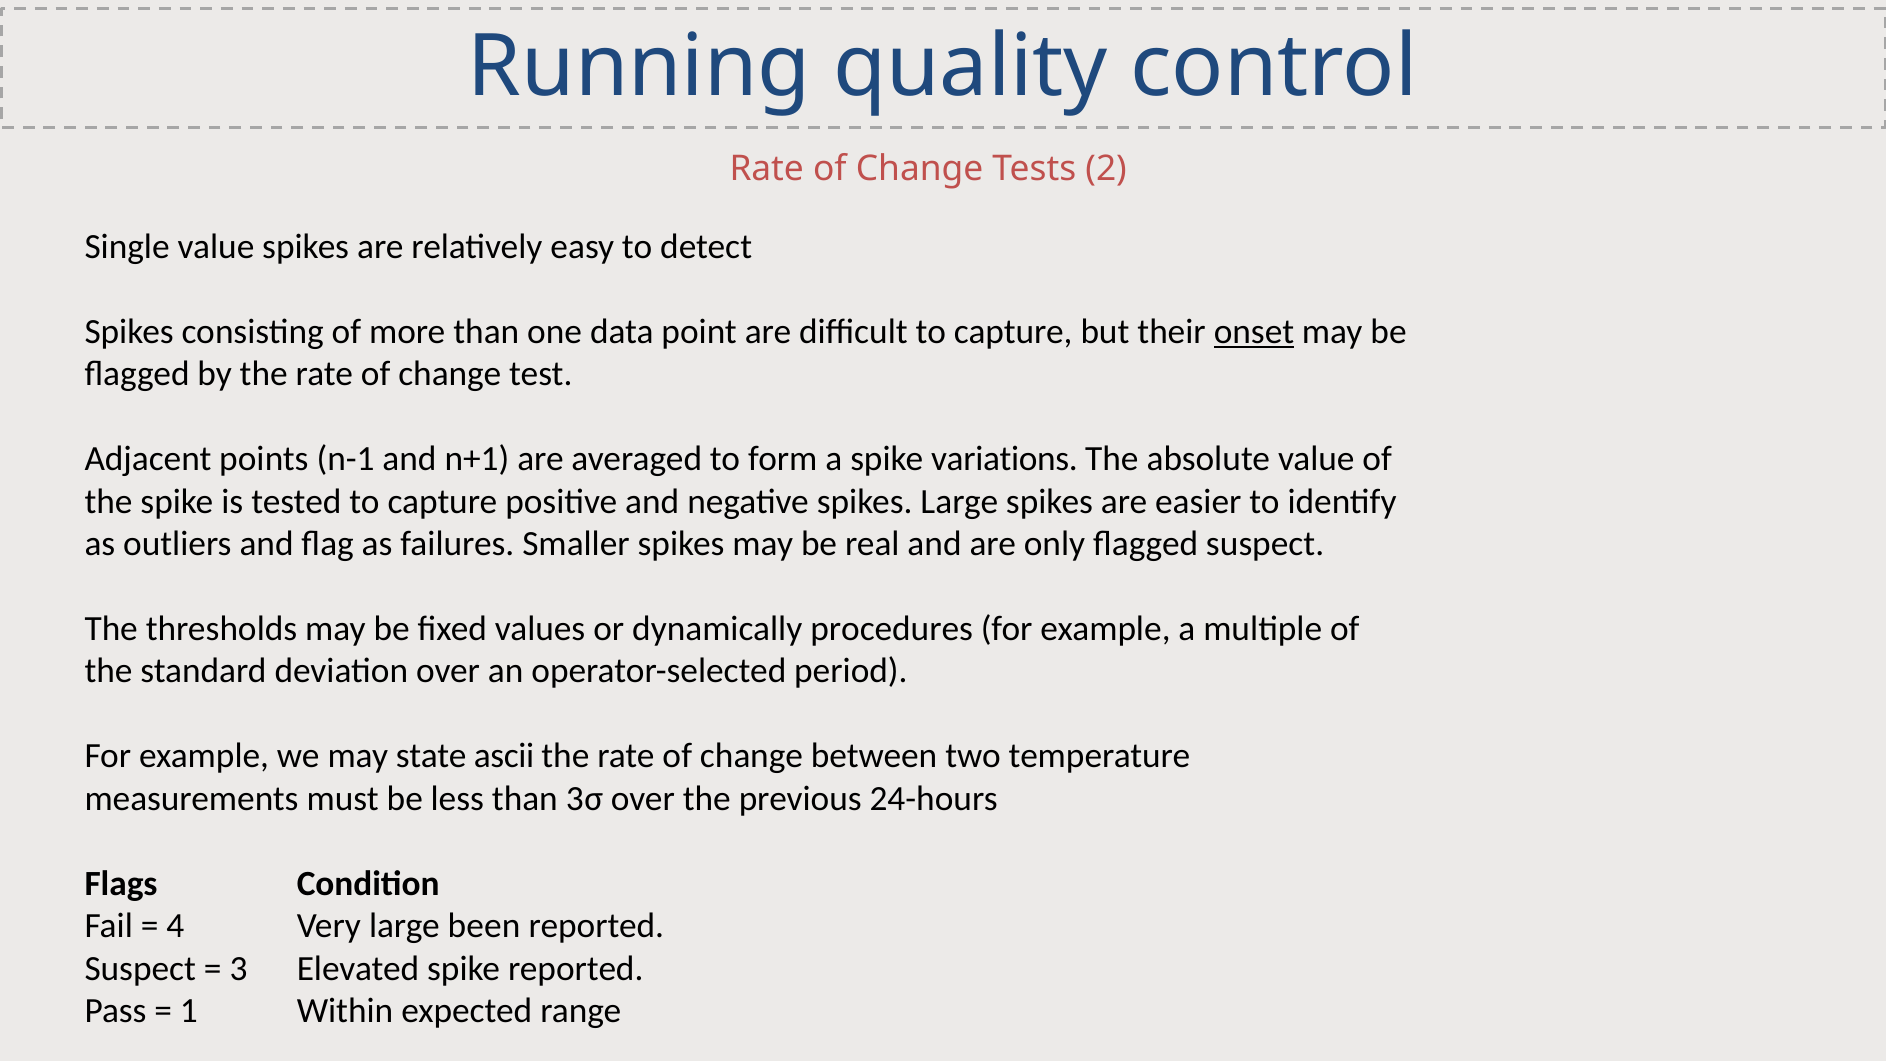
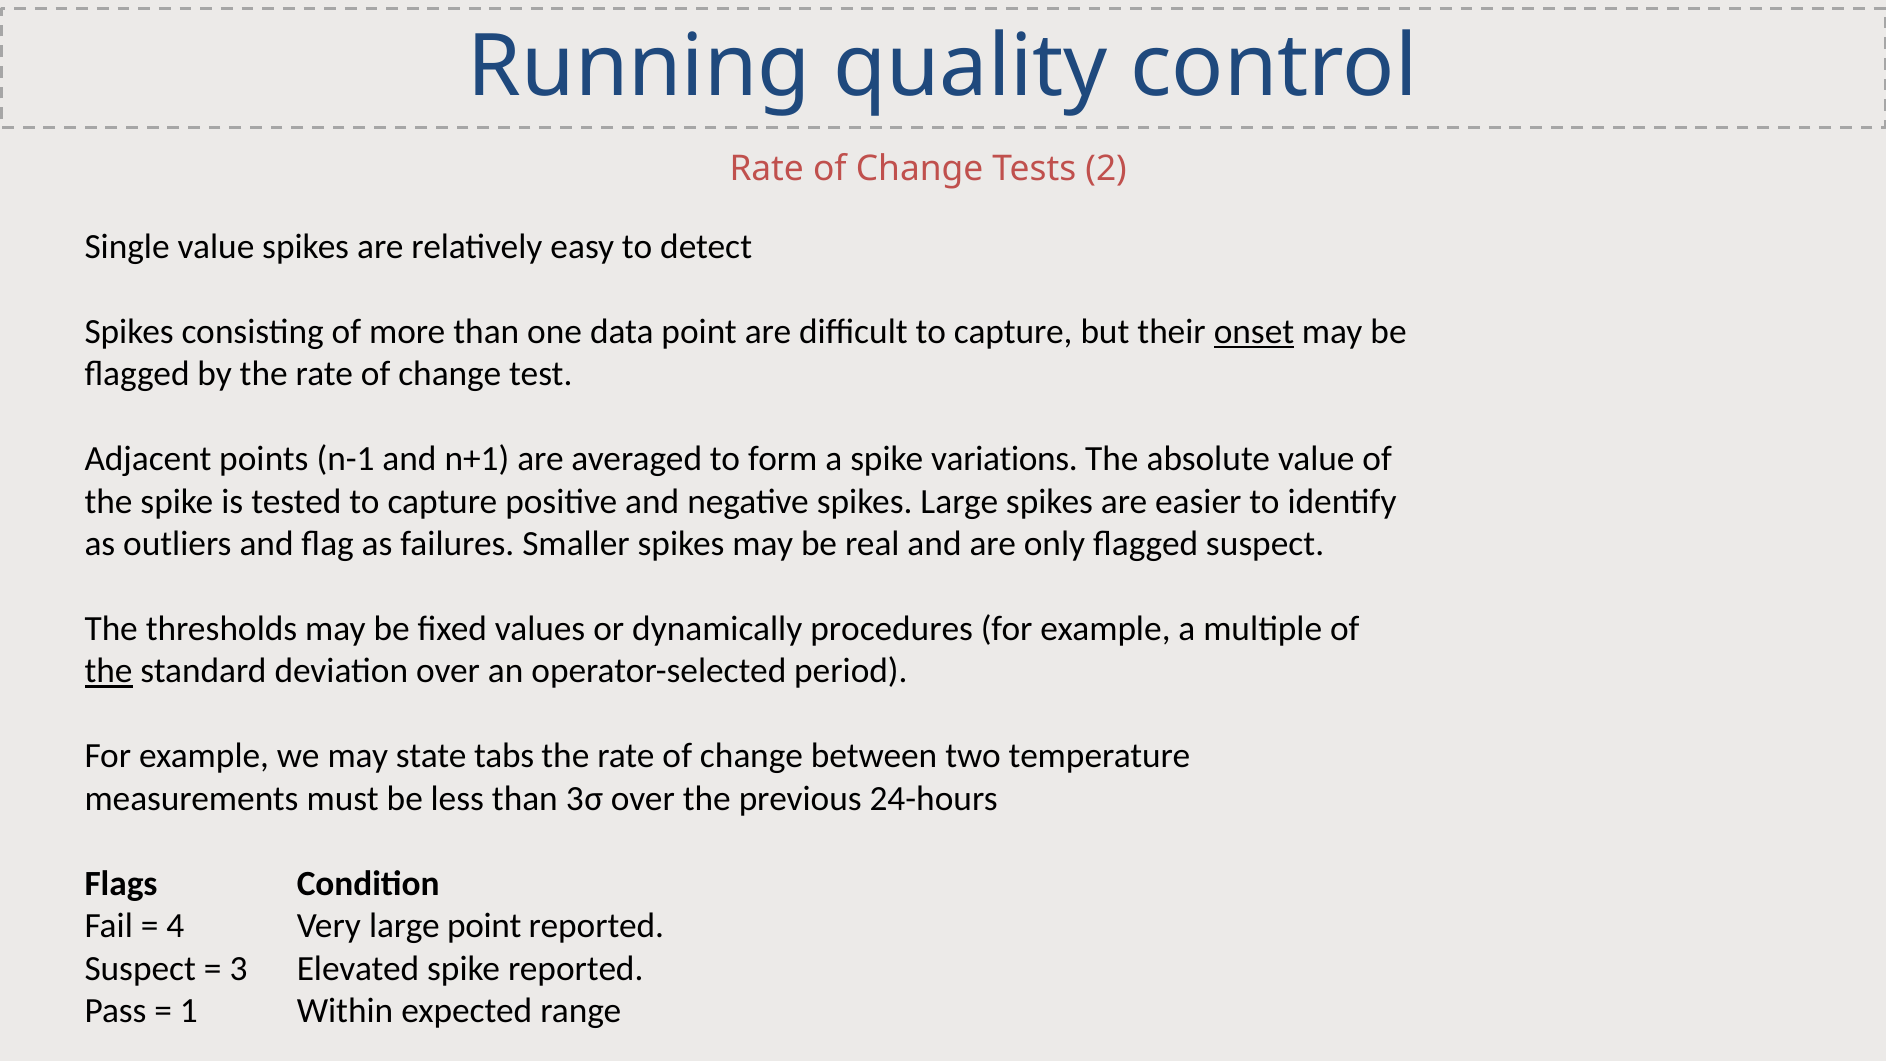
the underline: none -> present (109, 671)
ascii: ascii -> tabs (504, 756)
large been: been -> point (484, 926)
